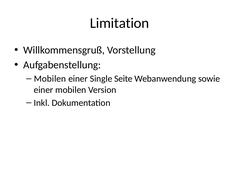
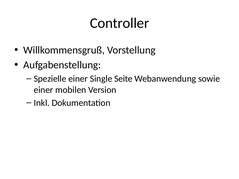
Limitation: Limitation -> Controller (119, 23)
Mobilen: Mobilen -> Spezielle (50, 79)
